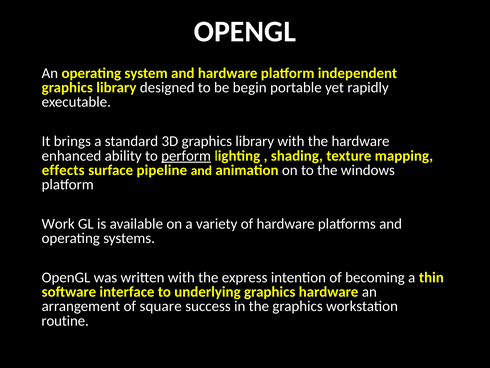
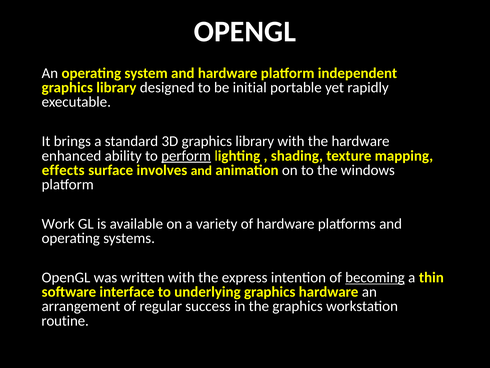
begin: begin -> initial (250, 88)
pipeline: pipeline -> involves (162, 170)
becoming underline: none -> present (375, 277)
square: square -> regular (161, 306)
